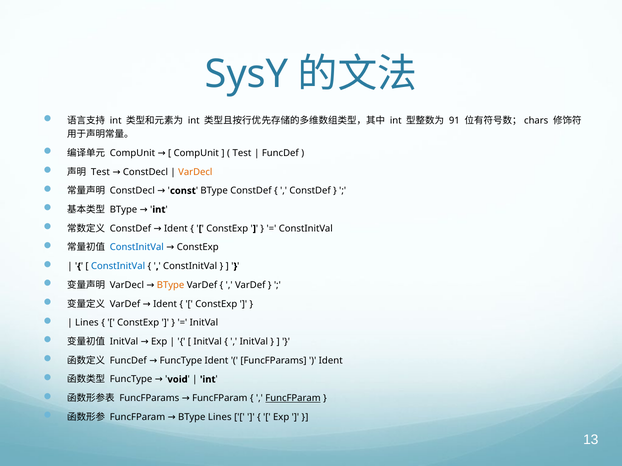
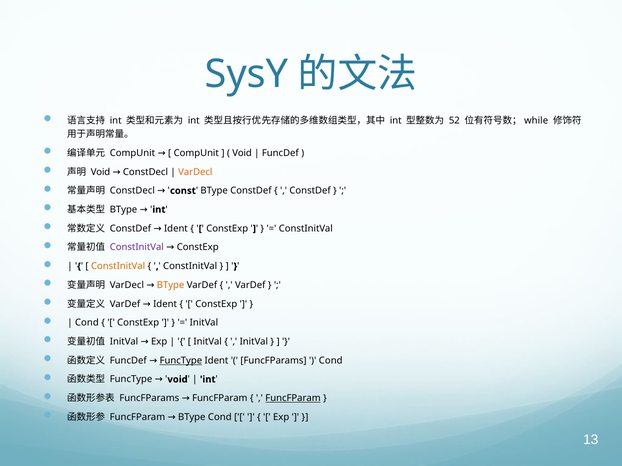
91: 91 -> 52 (454, 121)
chars: chars -> while (536, 121)
Test: Test -> Void (242, 153)
Test: Test -> Void (100, 172)
ConstInitVal colour: blue -> purple (137, 248)
ConstInitVal colour: blue -> orange (118, 266)
Lines: Lines -> Cond (87, 323)
FuncType underline: none -> present (181, 361)
Ident: Ident -> Cond (331, 361)
BType Lines: Lines -> Cond (220, 417)
